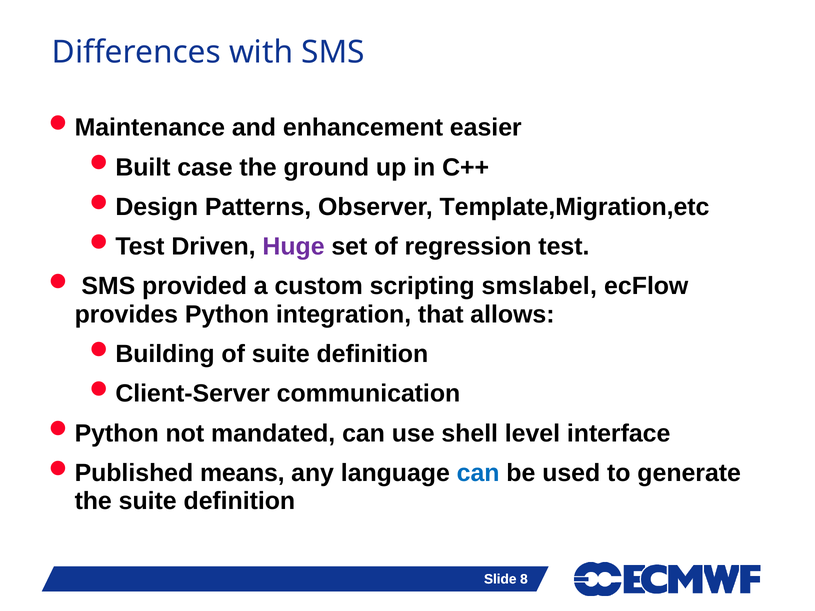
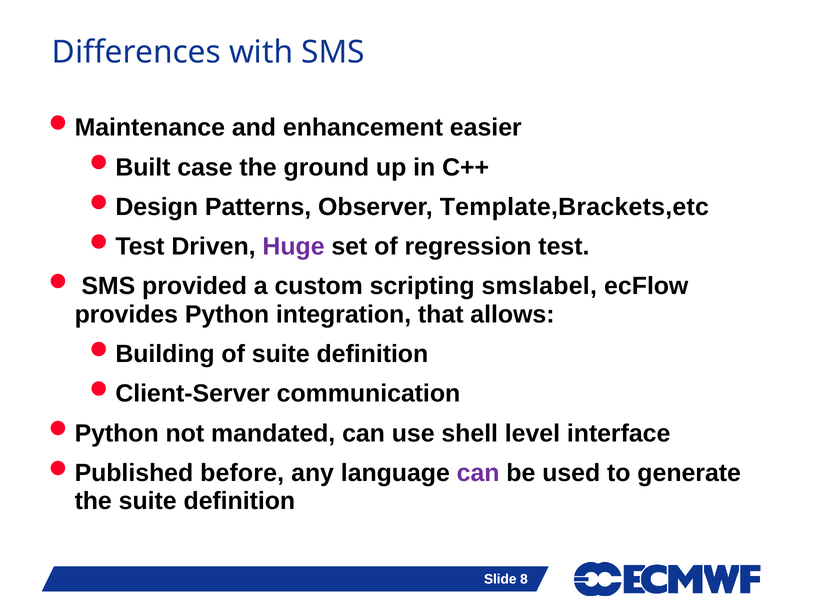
Template,Migration,etc: Template,Migration,etc -> Template,Brackets,etc (574, 207)
means: means -> before (242, 473)
can colour: blue -> purple (478, 473)
